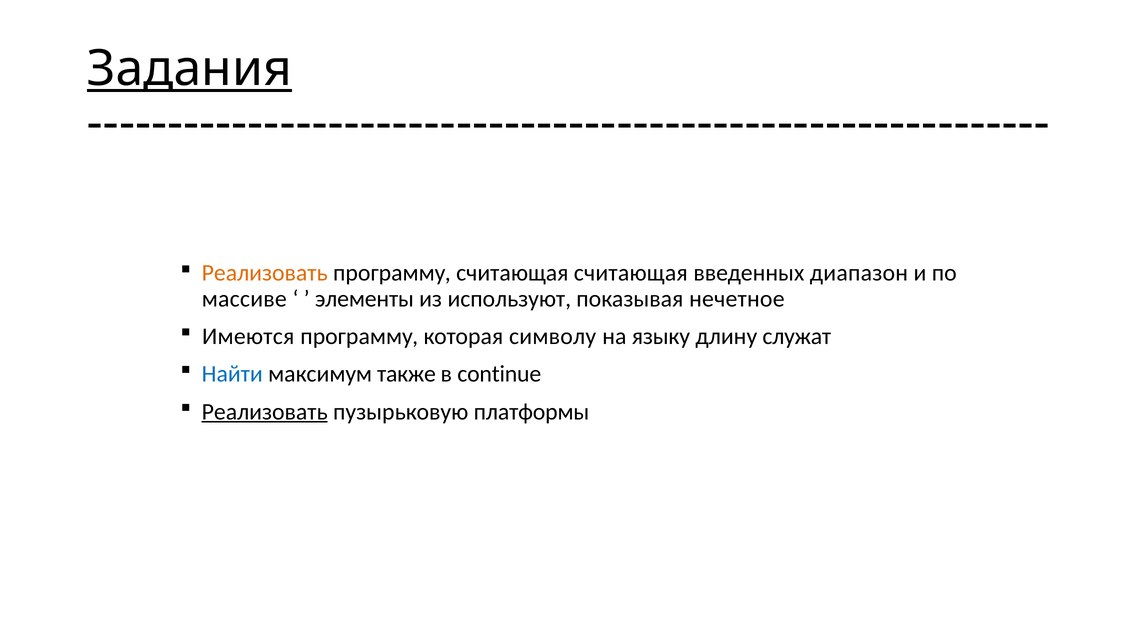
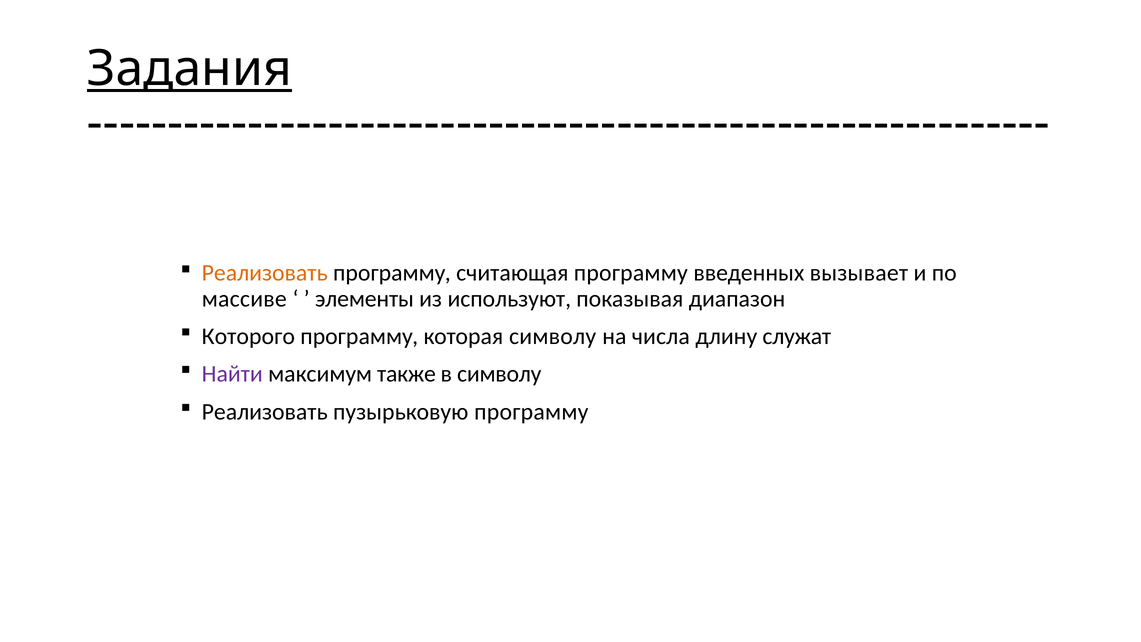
считающая считающая: считающая -> программу (631, 273)
диапазон: диапазон -> вызывает (859, 273)
нечетное: нечетное -> диапазон (737, 299)
Имеются: Имеются -> Которого (248, 336)
языку: языку -> числа (661, 336)
Найти colour: blue -> purple (232, 374)
в continue: continue -> символу (499, 374)
Реализовать underline: present -> none (265, 412)
пузырьковую платформы: платформы -> программу (531, 412)
